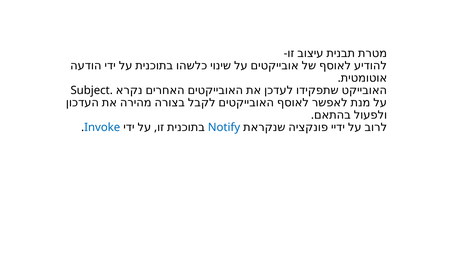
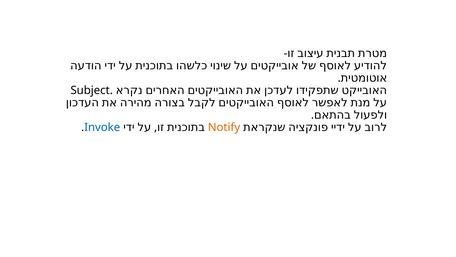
Notify colour: blue -> orange (224, 127)
